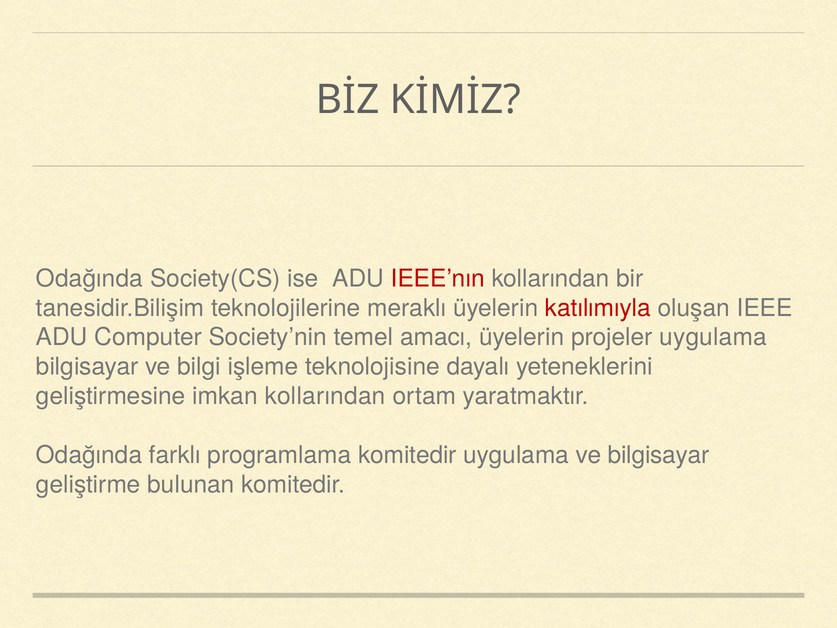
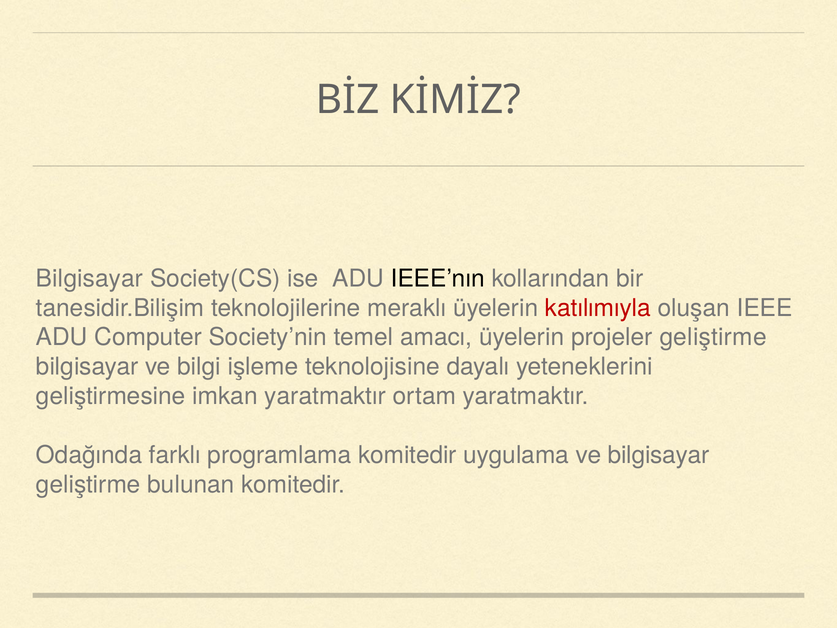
Odağında: Odağında -> Bilgisayar (90, 278)
IEEE’nın colour: red -> black (438, 278)
projeler uygulama: uygulama -> geliştirme (713, 337)
imkan kollarından: kollarından -> yaratmaktır (325, 396)
